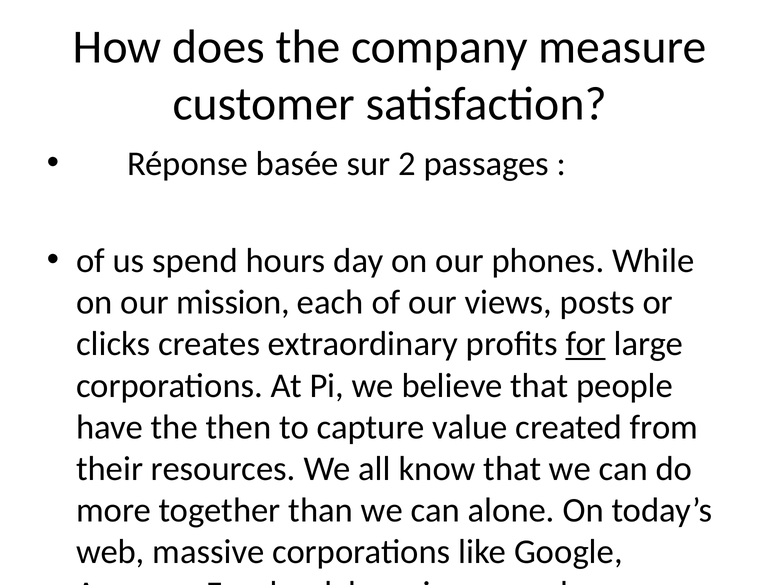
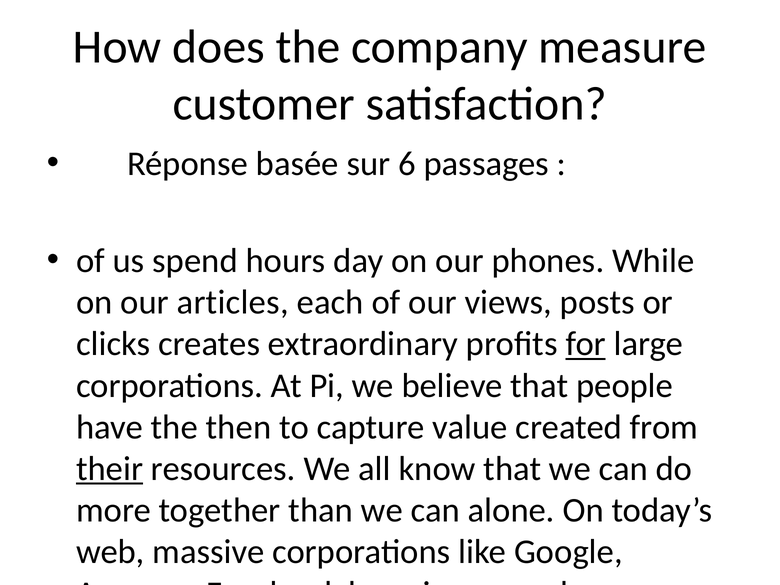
2: 2 -> 6 (407, 164)
mission: mission -> articles (233, 302)
their underline: none -> present (110, 469)
